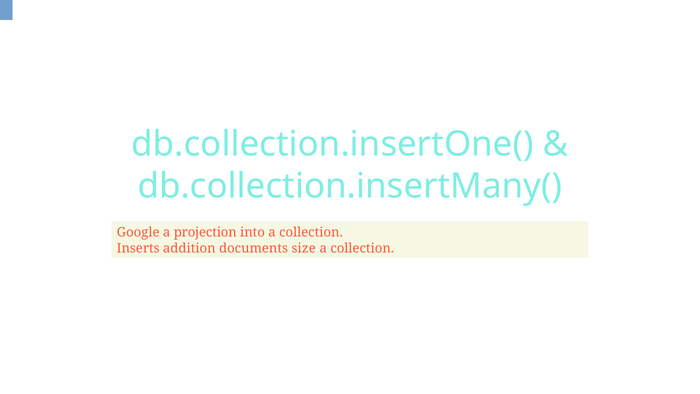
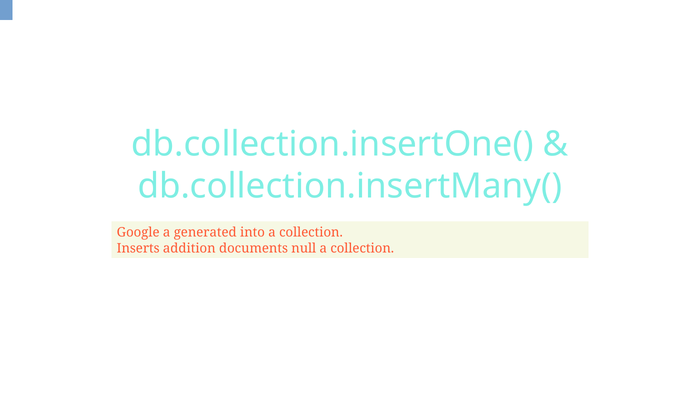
projection: projection -> generated (205, 232)
size: size -> null (304, 248)
